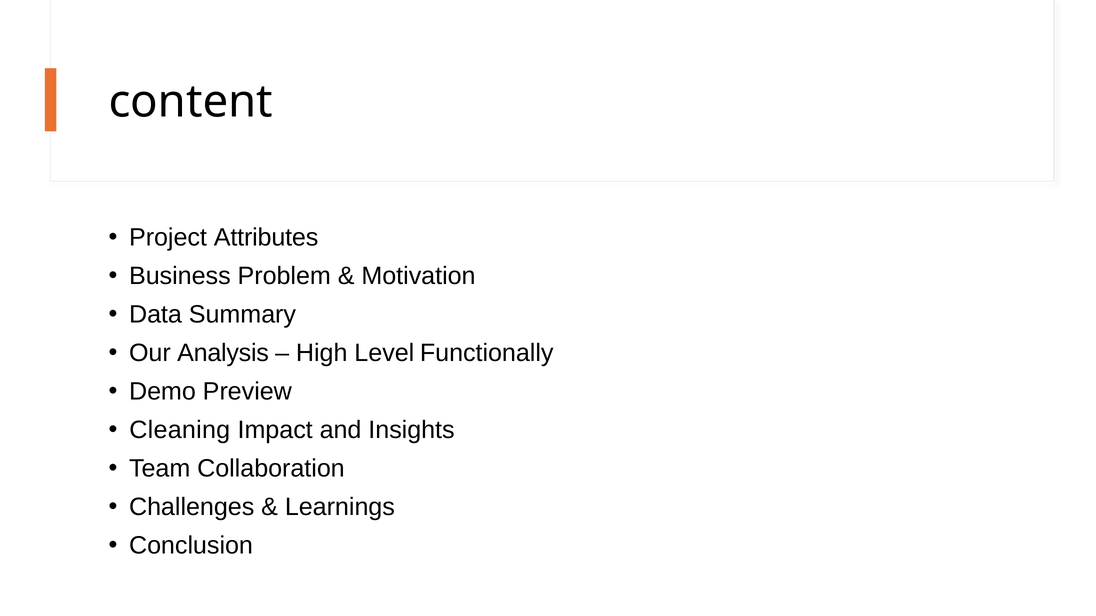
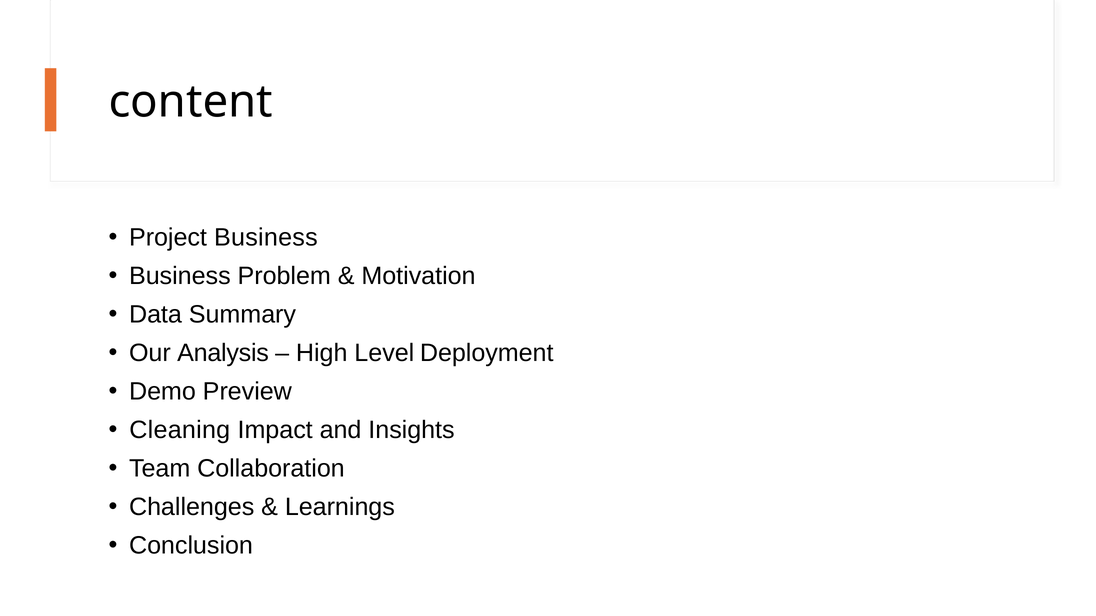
Project Attributes: Attributes -> Business (266, 238)
Functionally: Functionally -> Deployment (487, 353)
